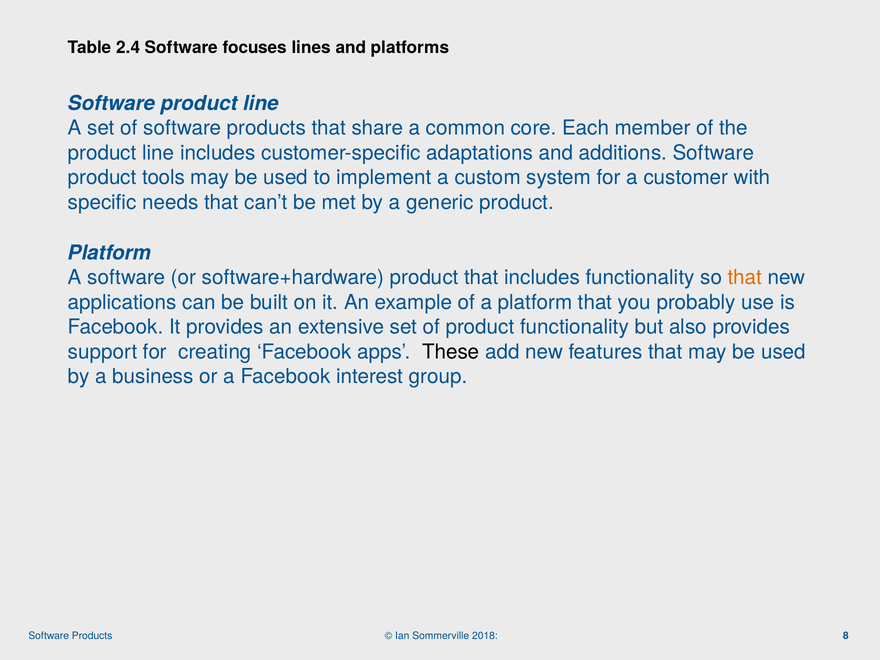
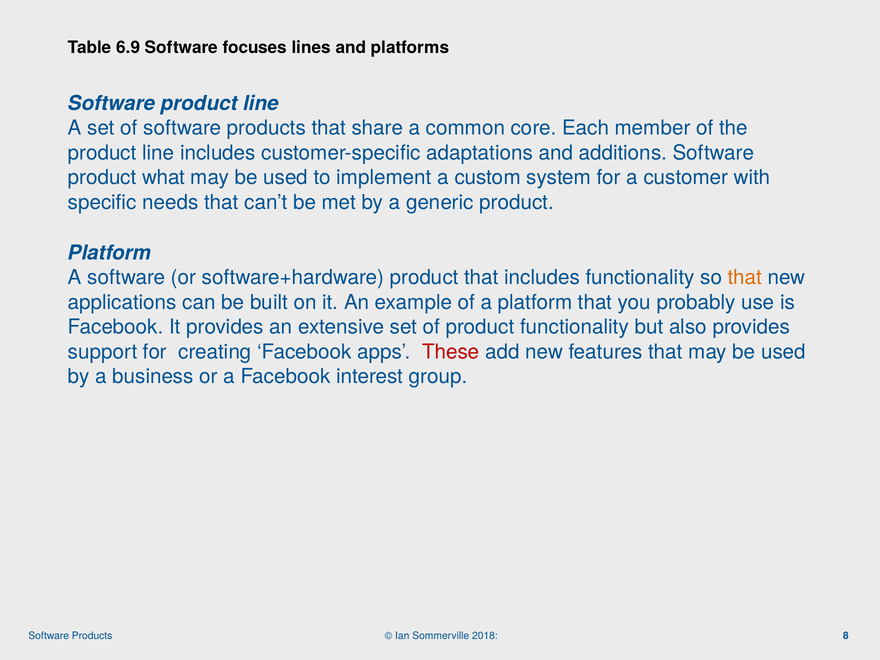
2.4: 2.4 -> 6.9 (128, 47)
tools: tools -> what (164, 177)
These colour: black -> red (451, 352)
